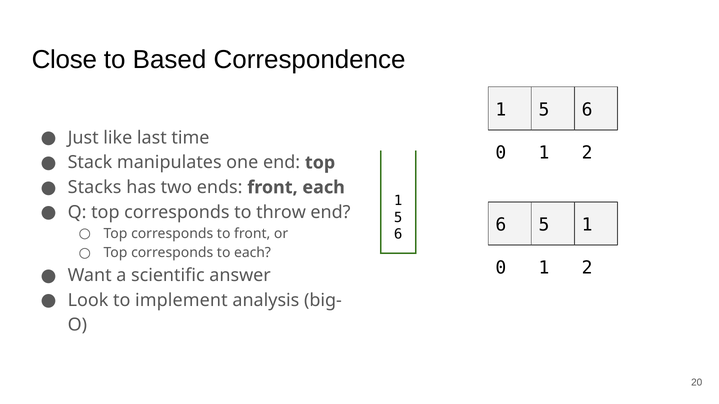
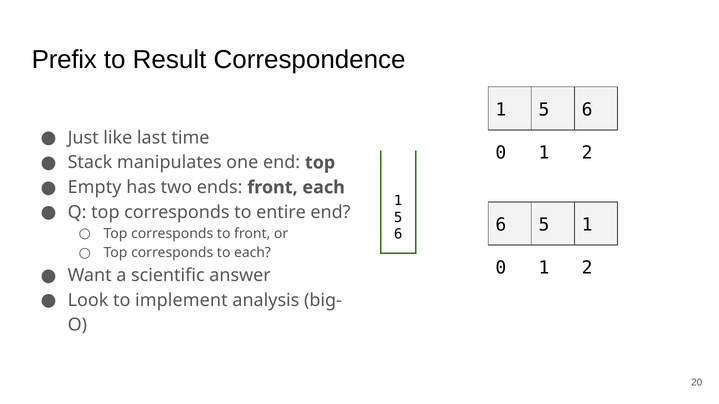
Close: Close -> Prefix (64, 60)
Based: Based -> Result (170, 60)
Stacks: Stacks -> Empty (95, 188)
throw: throw -> entire (281, 212)
